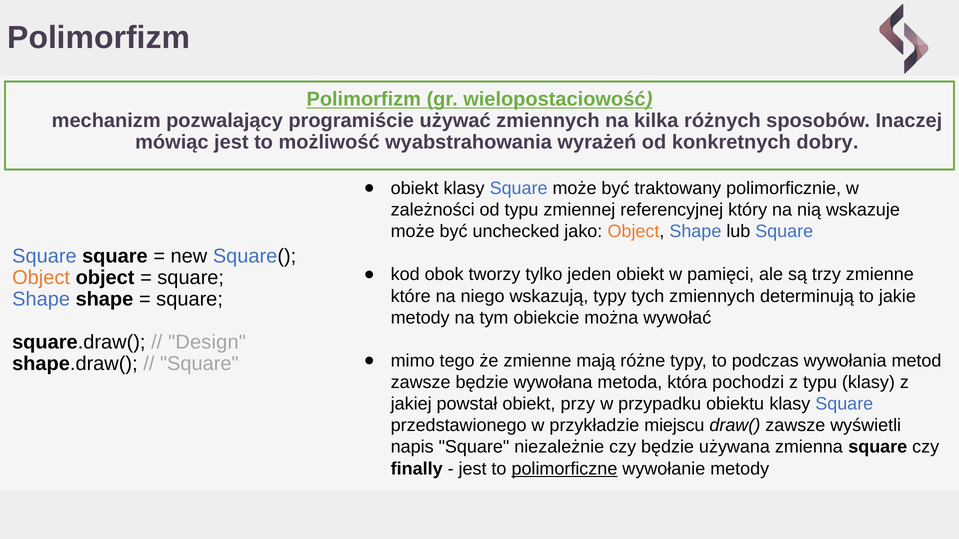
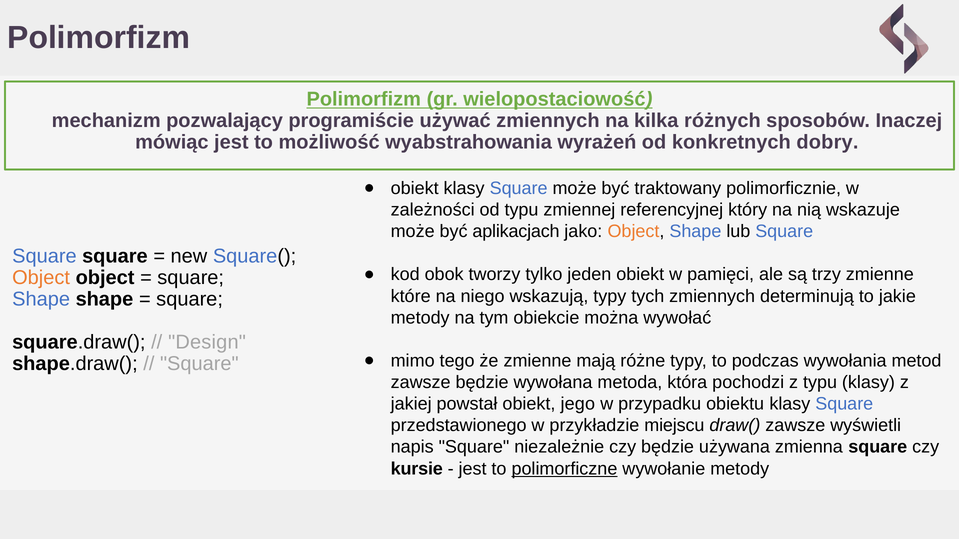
unchecked: unchecked -> aplikacjach (516, 232)
przy: przy -> jego (578, 404)
finally: finally -> kursie (417, 469)
